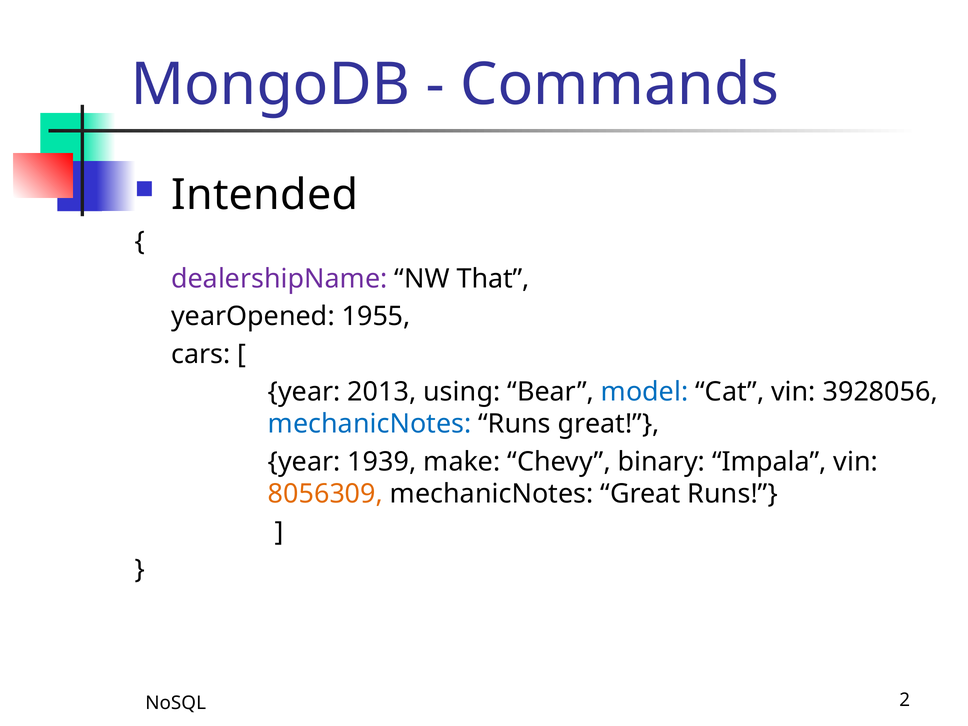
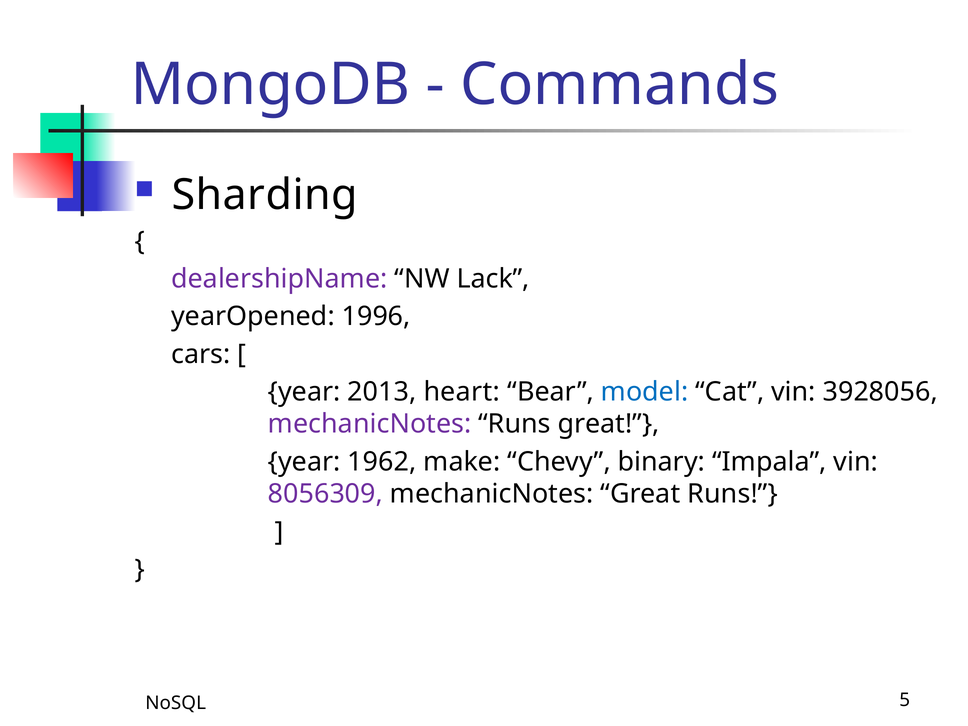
Intended: Intended -> Sharding (265, 195)
That: That -> Lack (493, 279)
1955: 1955 -> 1996 (376, 317)
using: using -> heart (462, 392)
mechanicNotes colour: blue -> purple (370, 424)
1939: 1939 -> 1962 (382, 462)
8056309 colour: orange -> purple (325, 494)
2: 2 -> 5 (905, 700)
